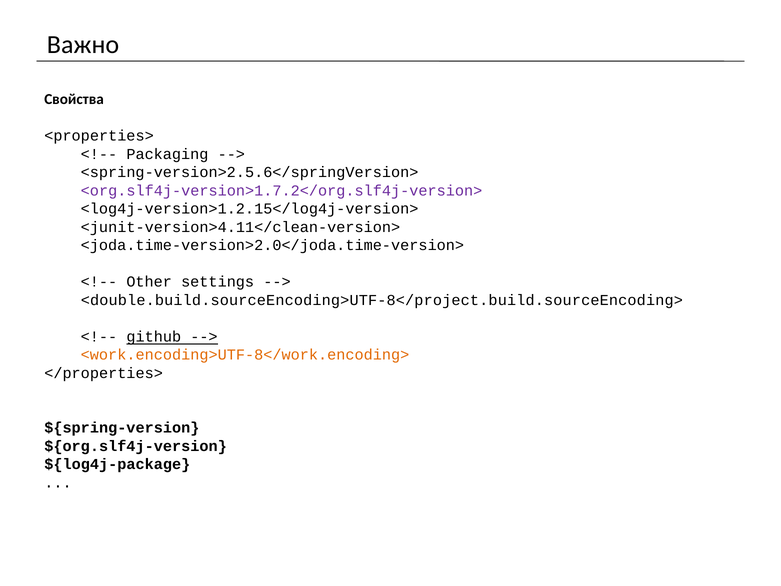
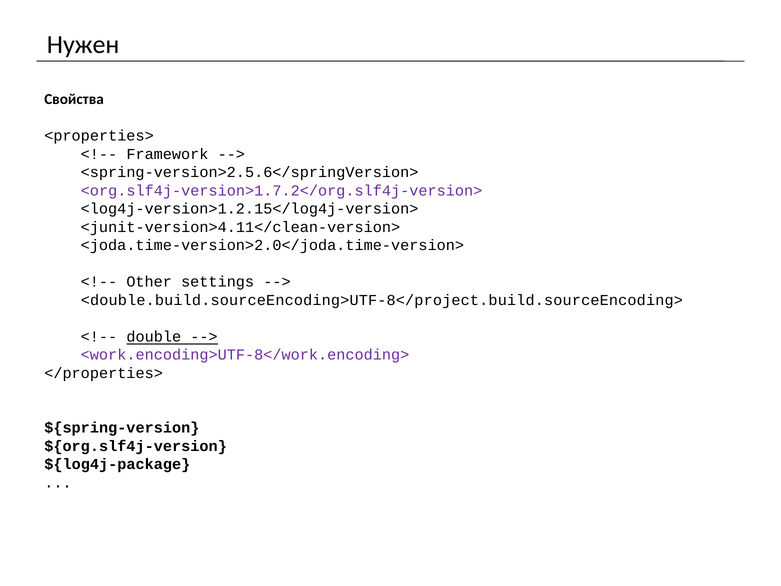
Важно: Важно -> Нужен (83, 45)
Packaging: Packaging -> Framework (167, 154)
github: github -> double (154, 336)
<work.encoding>UTF-8</work.encoding> colour: orange -> purple (245, 355)
